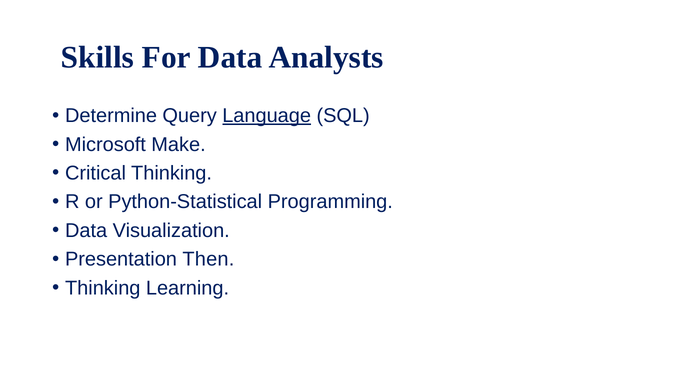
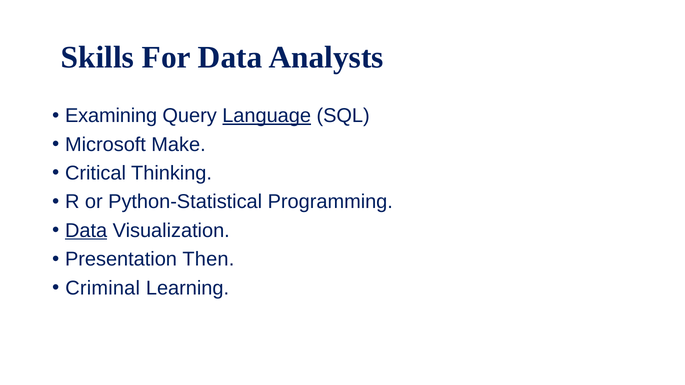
Determine: Determine -> Examining (111, 116)
Data underline: none -> present (86, 231)
Thinking: Thinking -> Criminal (103, 288)
